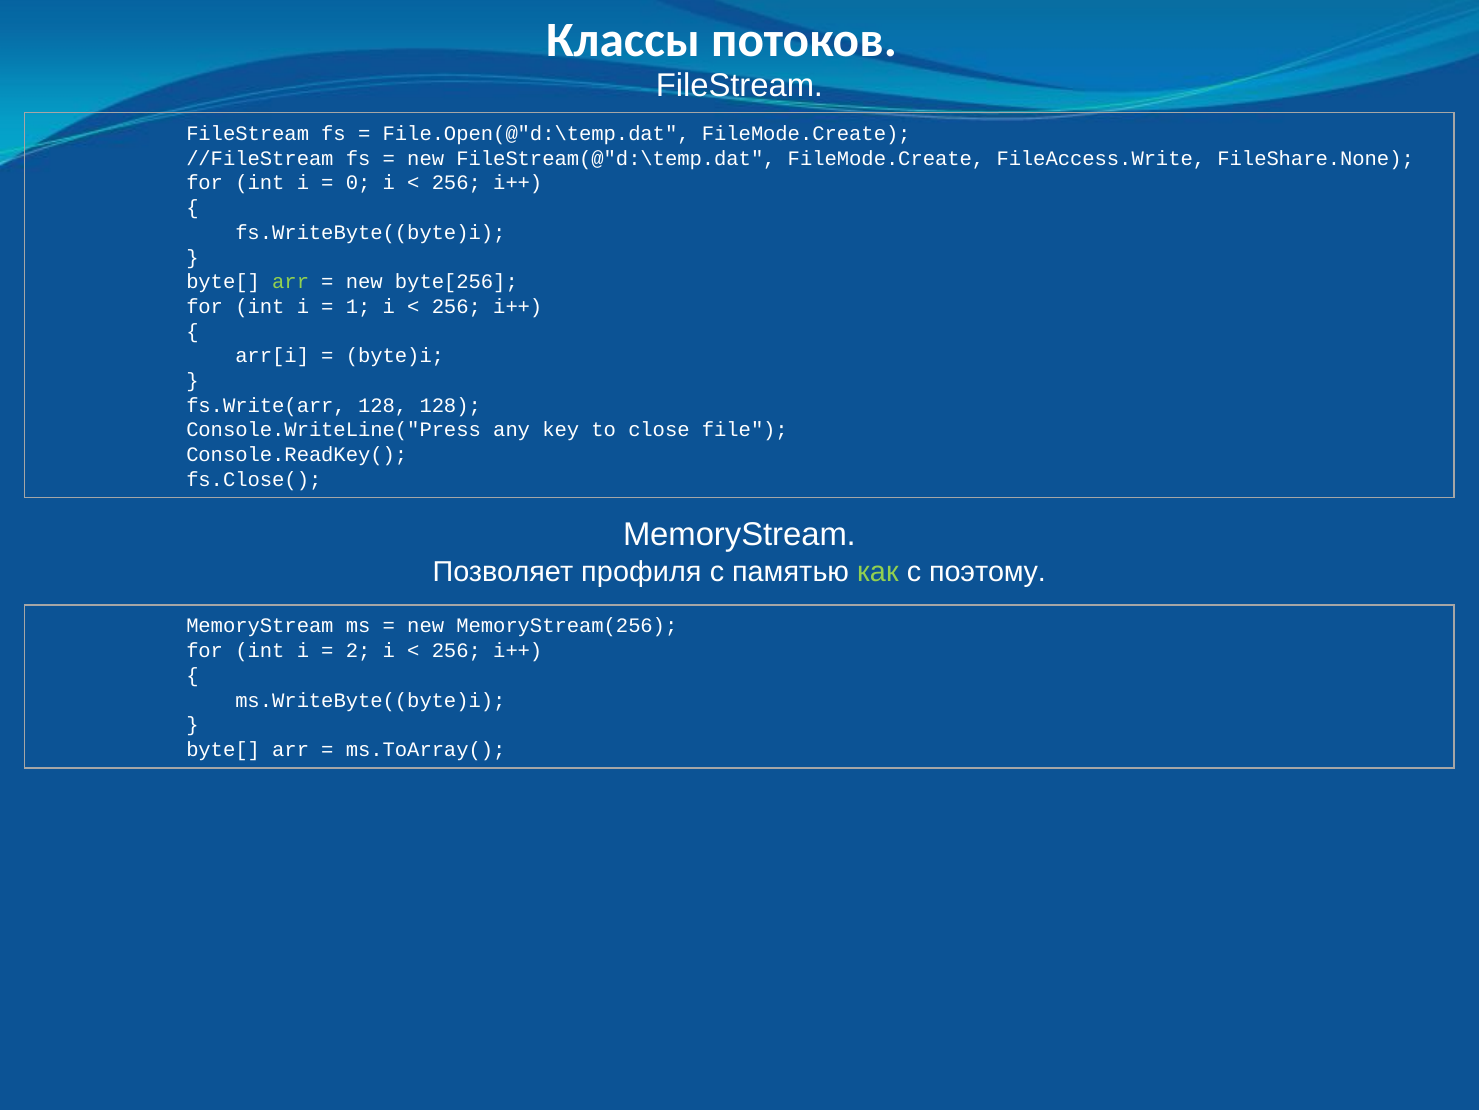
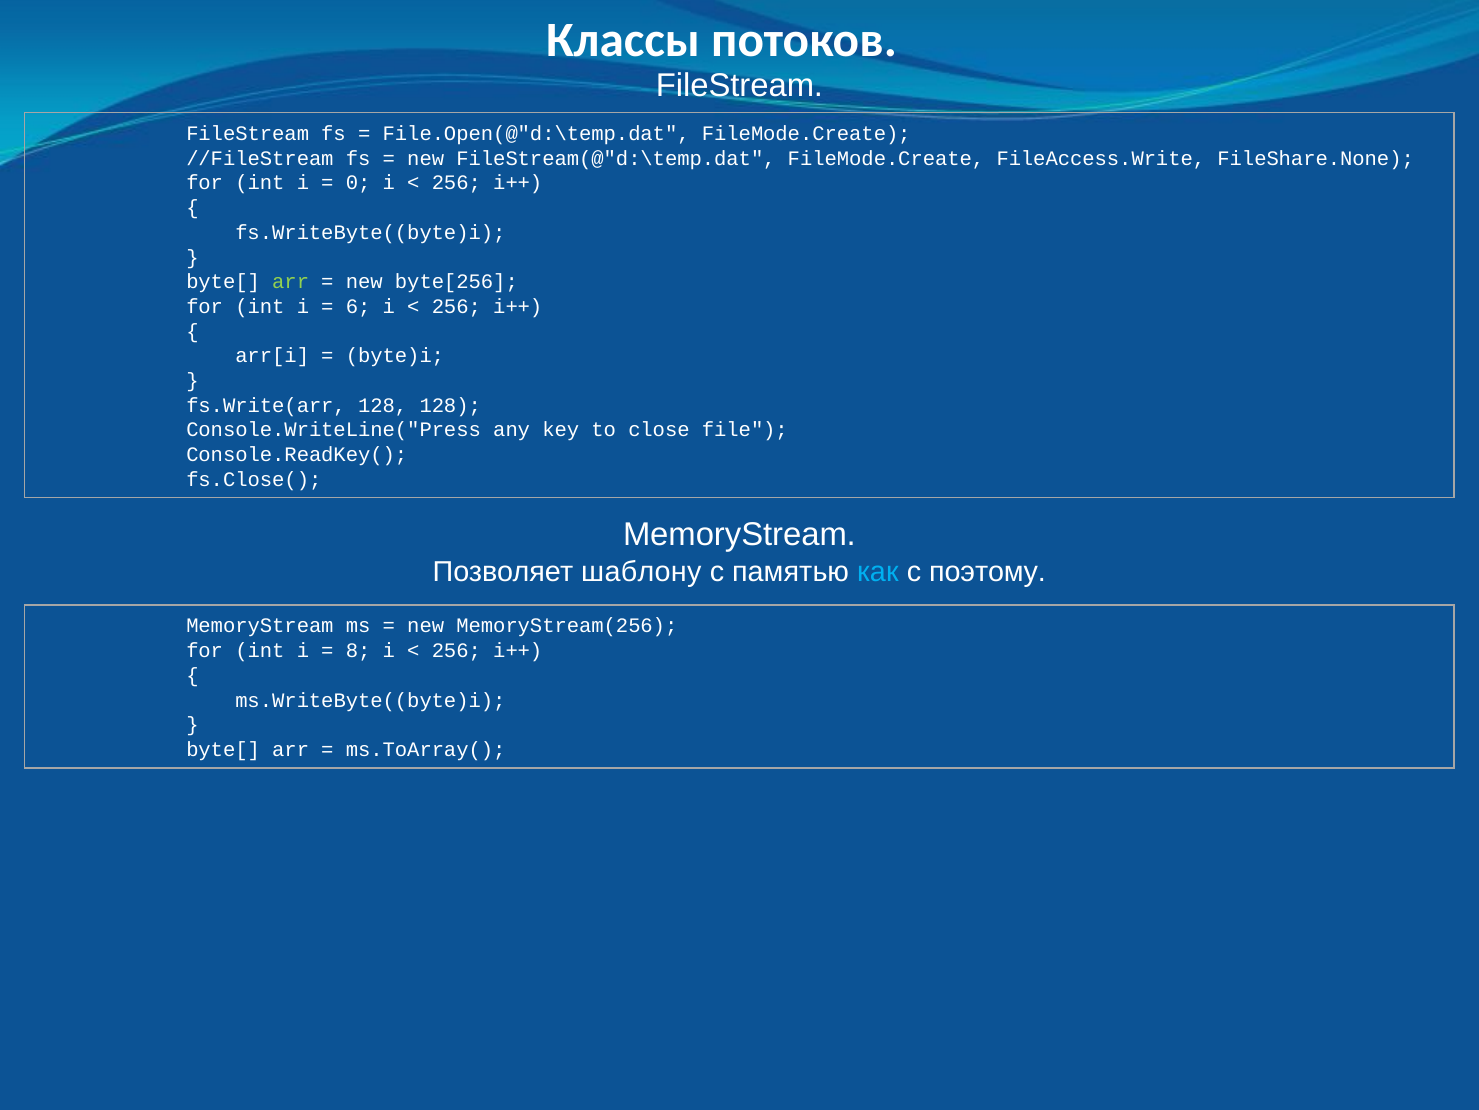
1: 1 -> 6 (358, 306)
профиля: профиля -> шаблону (641, 571)
как colour: light green -> light blue (878, 571)
2: 2 -> 8 (358, 650)
